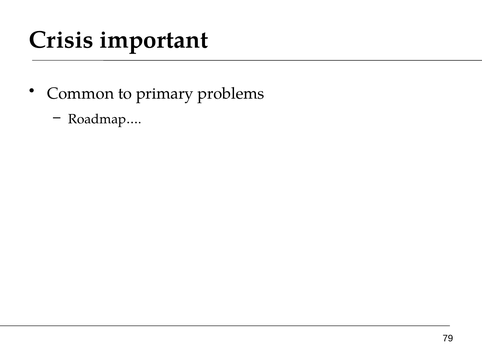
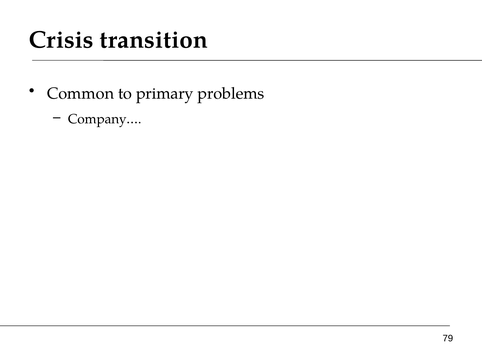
important: important -> transition (154, 40)
Roadmap…: Roadmap… -> Company… (105, 119)
